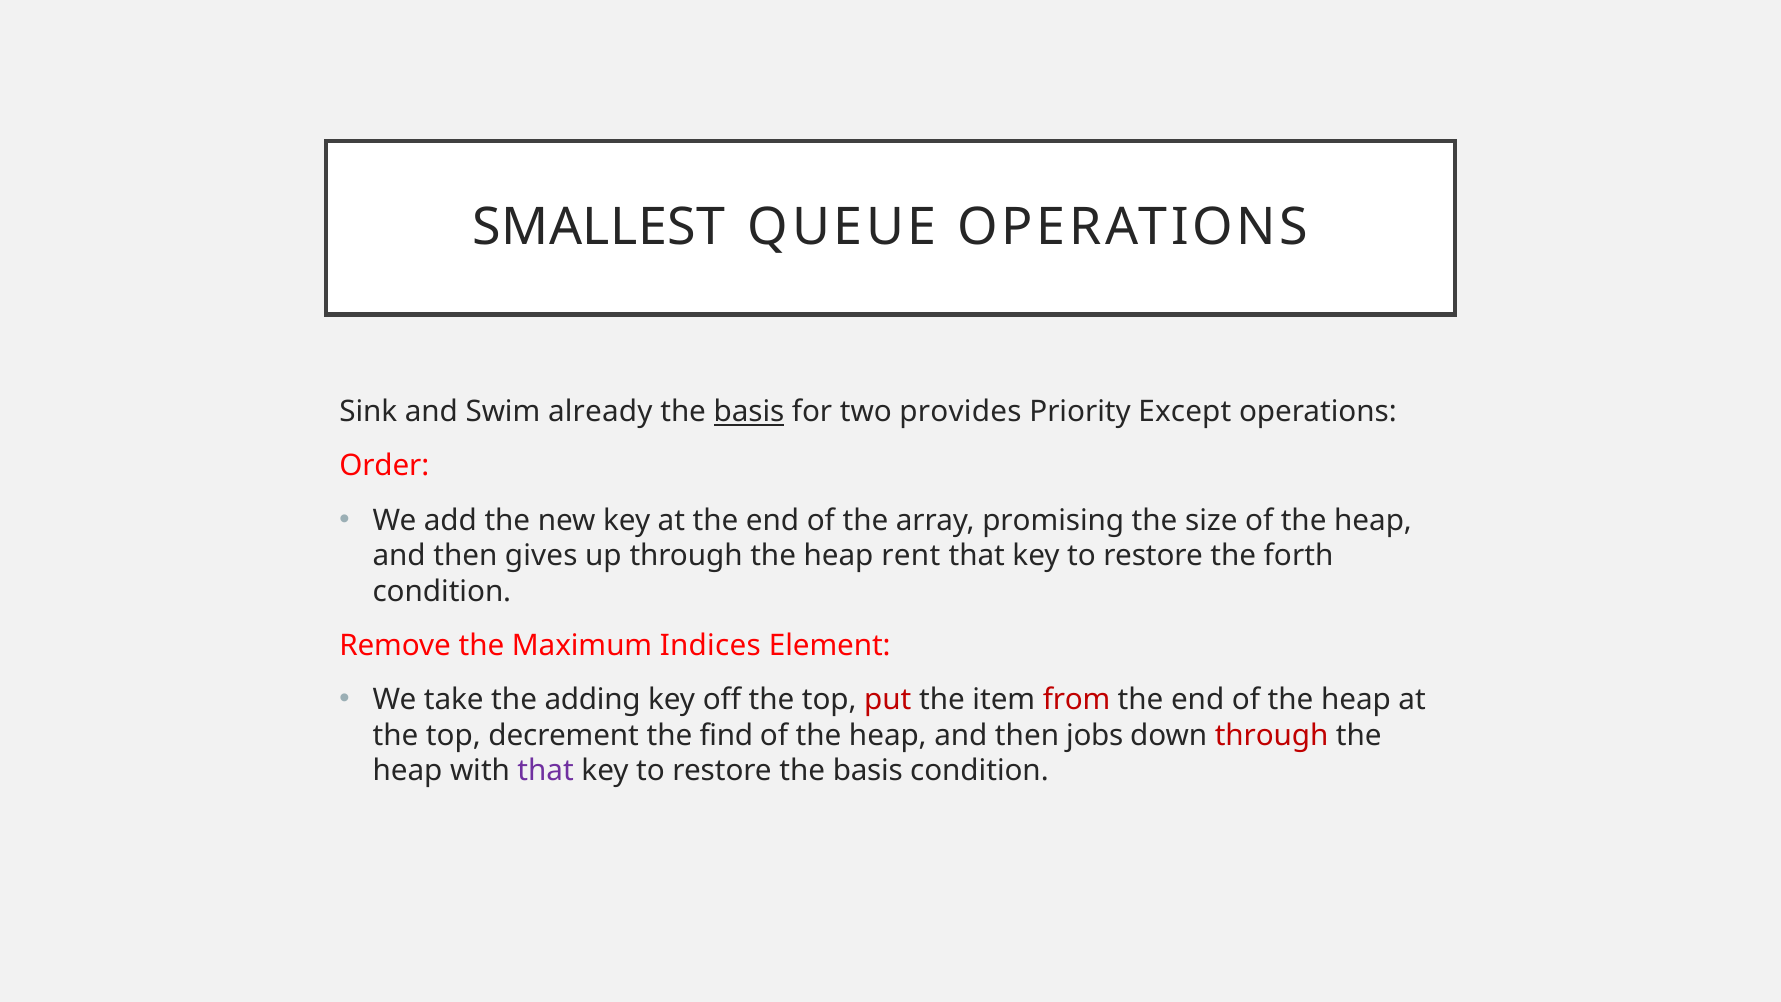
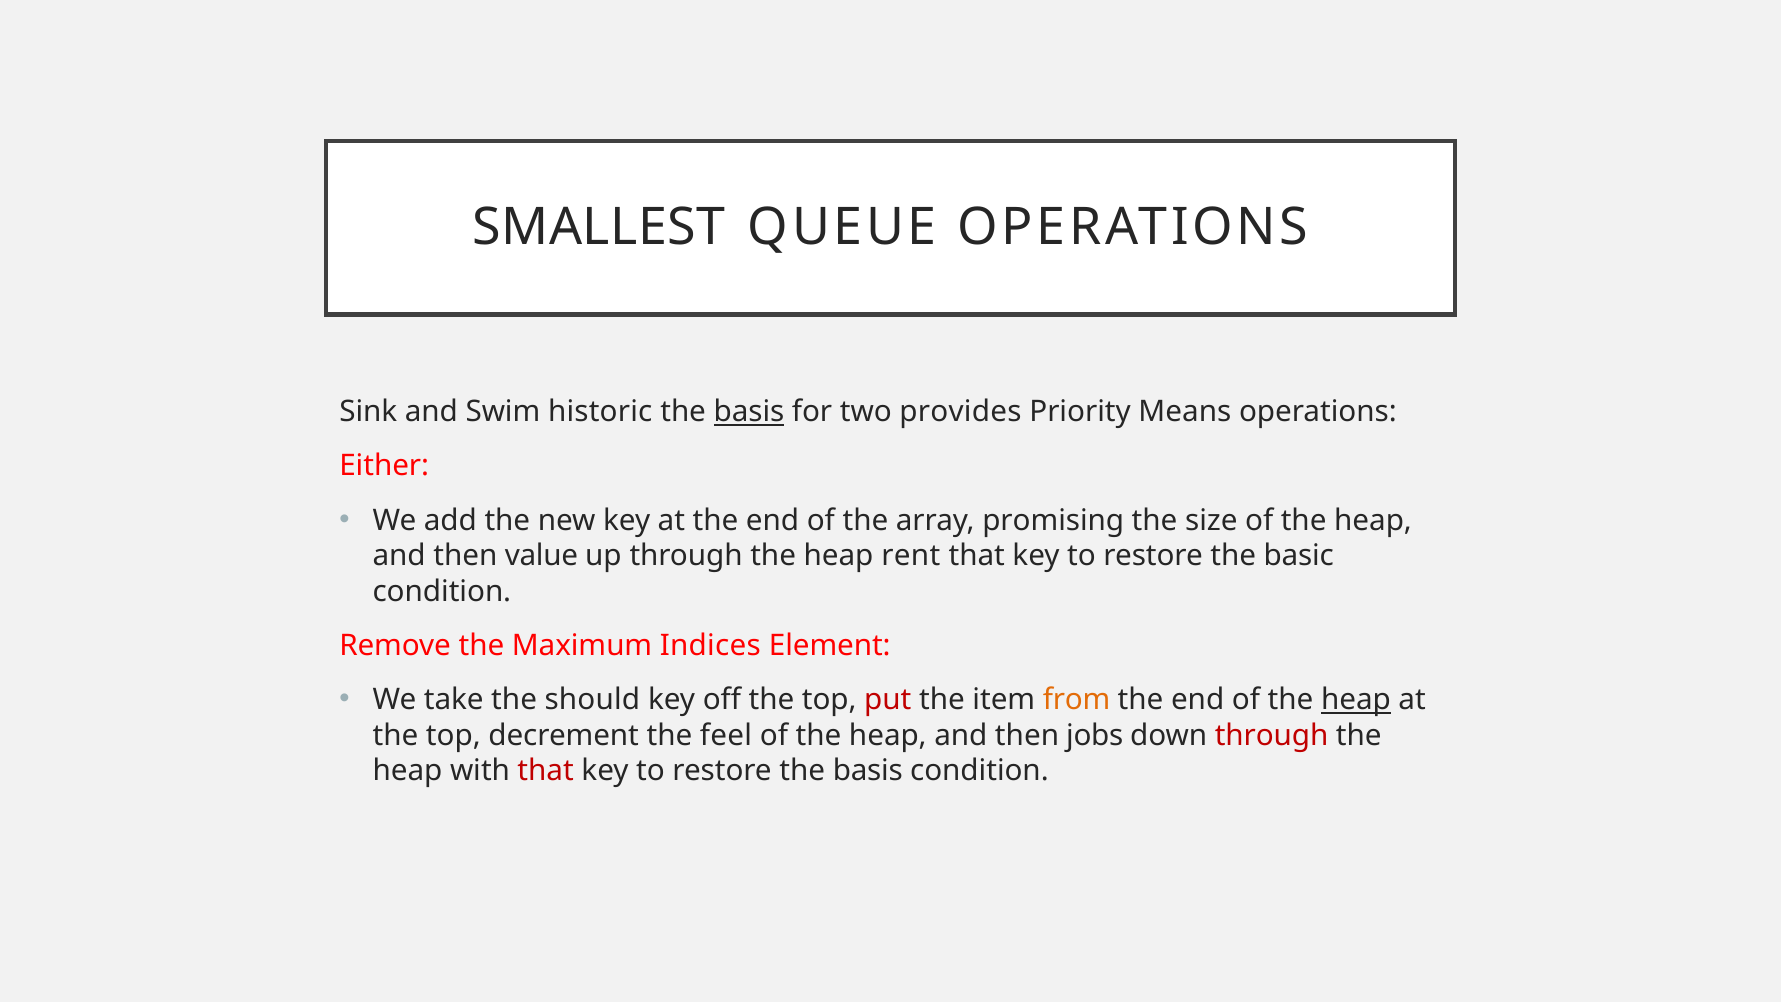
already: already -> historic (600, 412)
Except: Except -> Means (1185, 412)
Order: Order -> Either (384, 466)
gives: gives -> value (541, 556)
forth: forth -> basic (1299, 556)
adding: adding -> should (592, 700)
from colour: red -> orange (1077, 700)
heap underline: none -> present (1356, 700)
find: find -> feel (726, 735)
that colour: purple -> red (546, 771)
